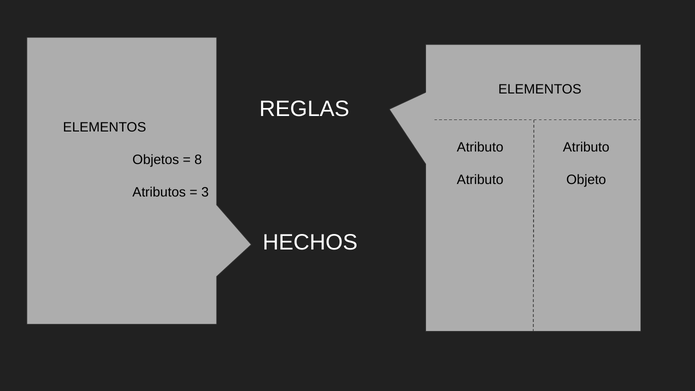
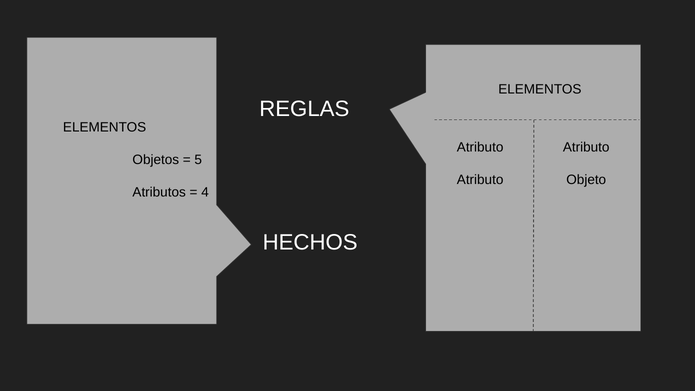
8: 8 -> 5 (198, 160)
3: 3 -> 4 (205, 192)
